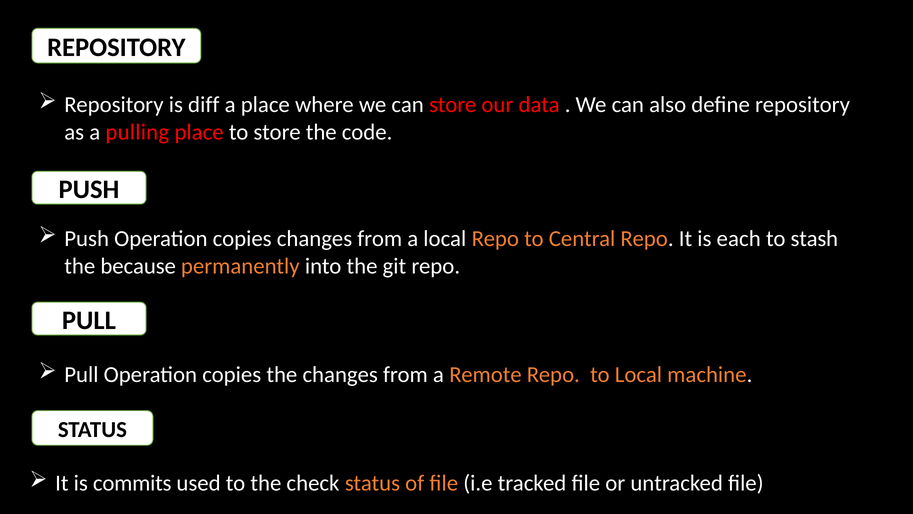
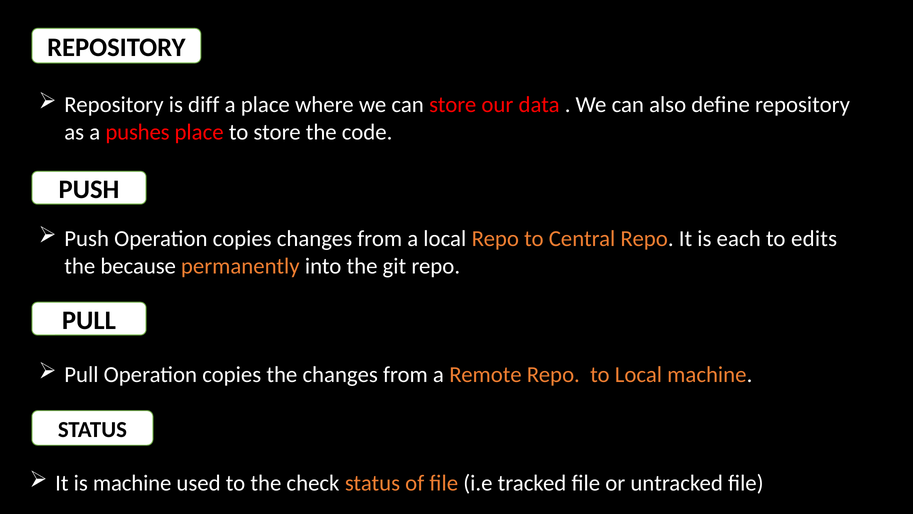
pulling: pulling -> pushes (138, 132)
stash: stash -> edits (814, 239)
is commits: commits -> machine (132, 483)
